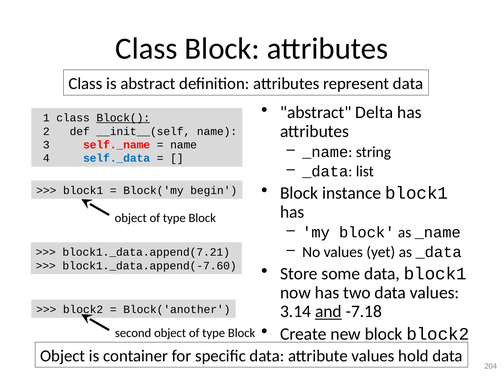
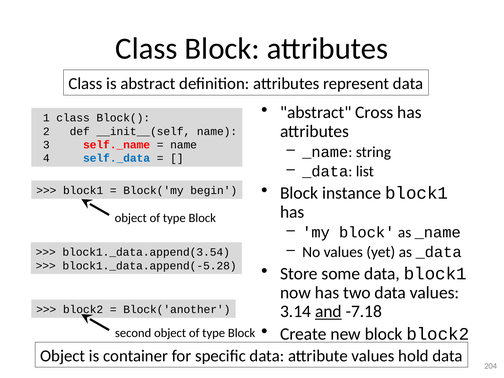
Delta: Delta -> Cross (374, 113)
Block( underline: present -> none (123, 118)
block1._data.append(7.21: block1._data.append(7.21 -> block1._data.append(3.54 (146, 252)
block1._data.append(-7.60: block1._data.append(-7.60 -> block1._data.append(-5.28 (150, 266)
